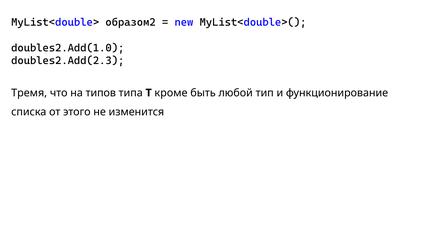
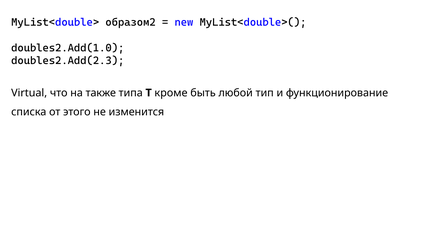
Тремя: Тремя -> Virtual (29, 93)
типов: типов -> также (101, 93)
